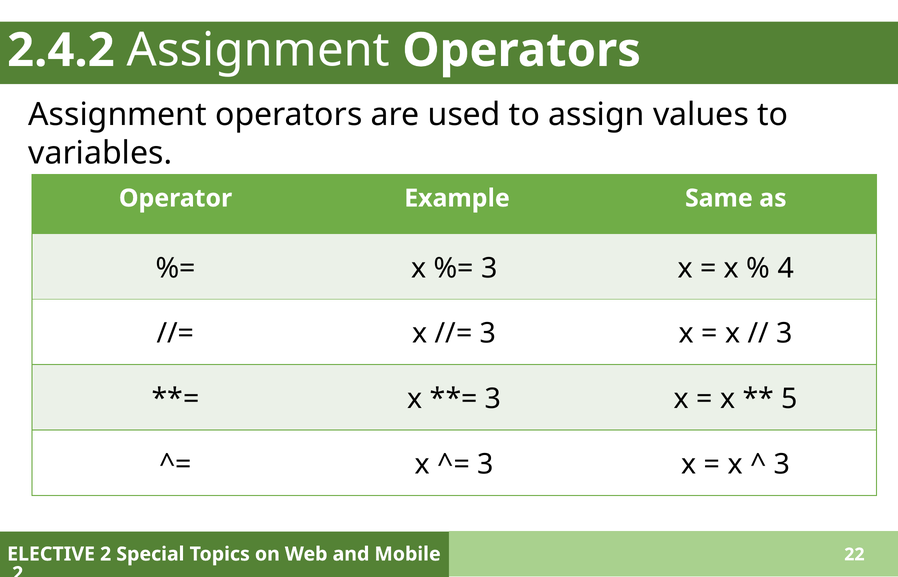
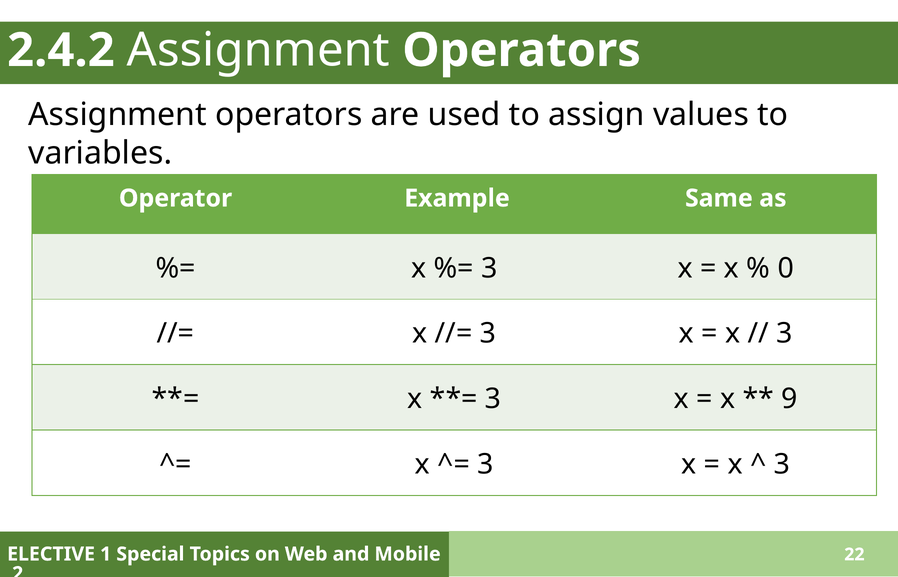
4: 4 -> 0 (786, 268)
5: 5 -> 9 (790, 399)
ELECTIVE 2: 2 -> 1 (106, 554)
